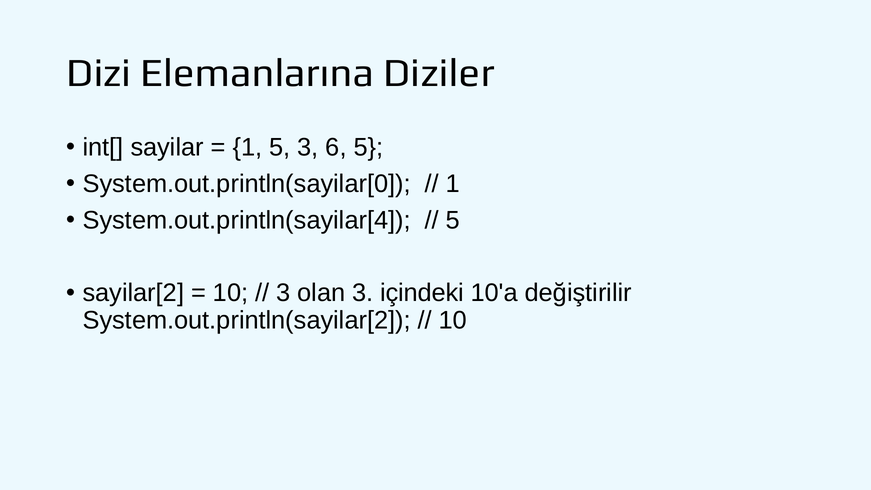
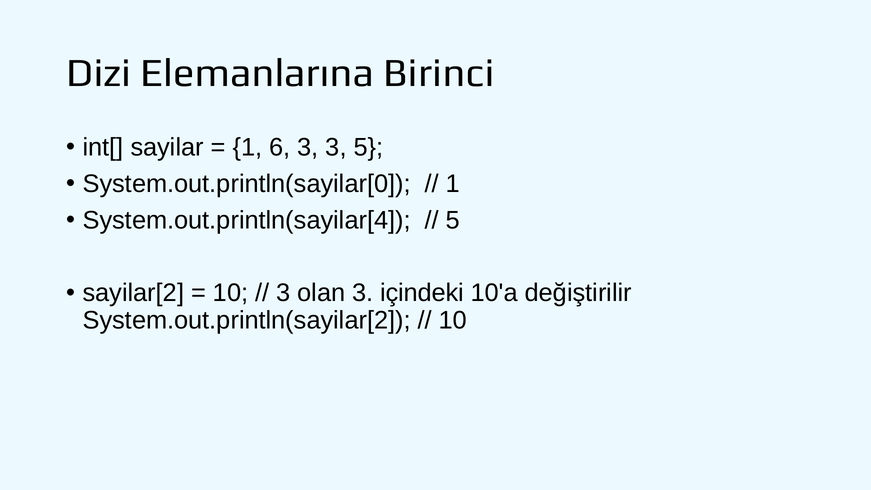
Diziler: Diziler -> Birinci (439, 73)
1 5: 5 -> 6 (280, 147)
3 6: 6 -> 3 (336, 147)
